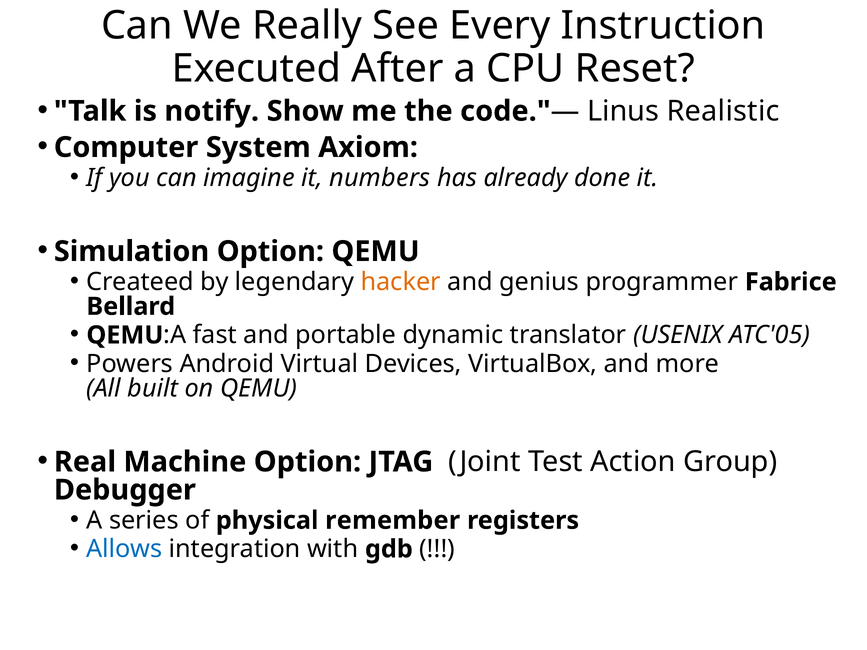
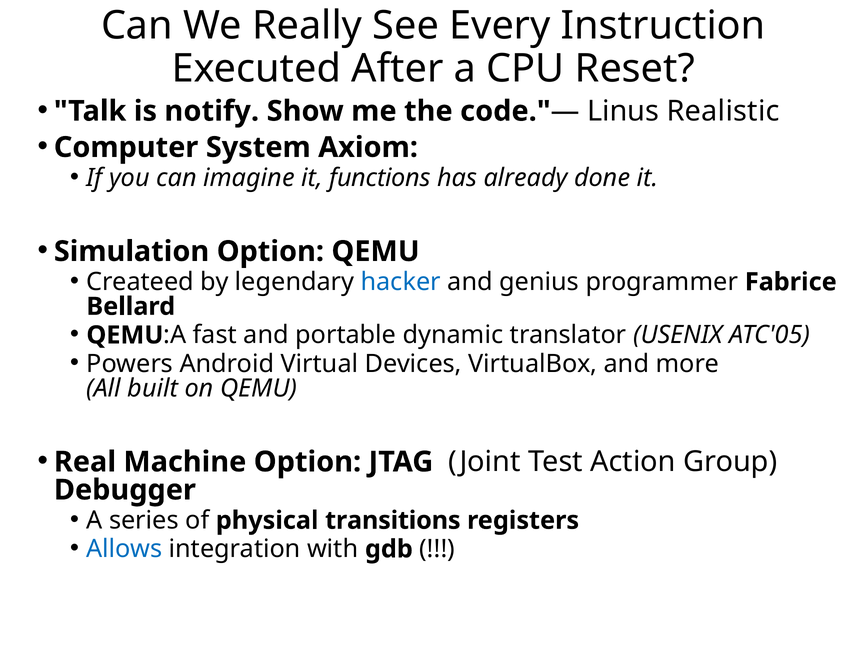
numbers: numbers -> functions (380, 178)
hacker colour: orange -> blue (401, 282)
remember: remember -> transitions (393, 521)
